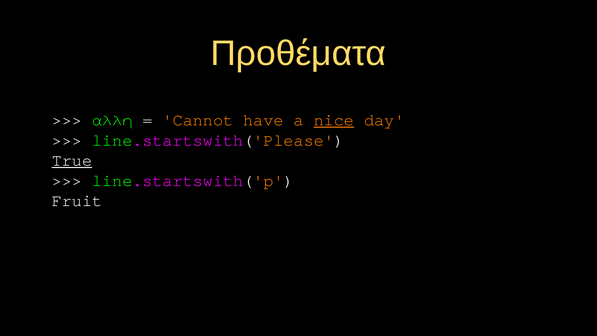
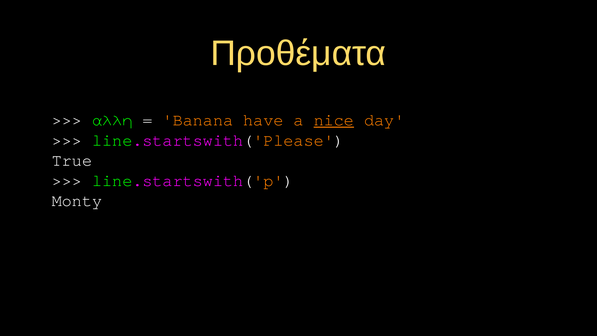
Cannot: Cannot -> Banana (198, 120)
True underline: present -> none (72, 160)
Fruit: Fruit -> Monty (77, 201)
